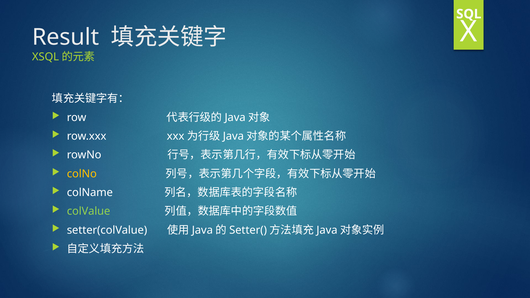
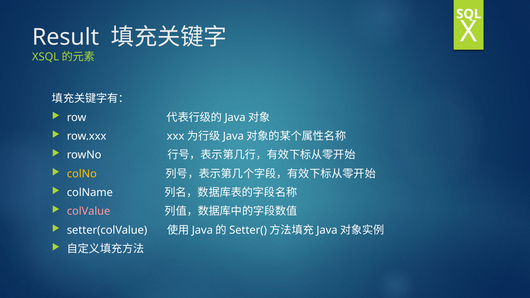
colValue colour: light green -> pink (89, 211)
